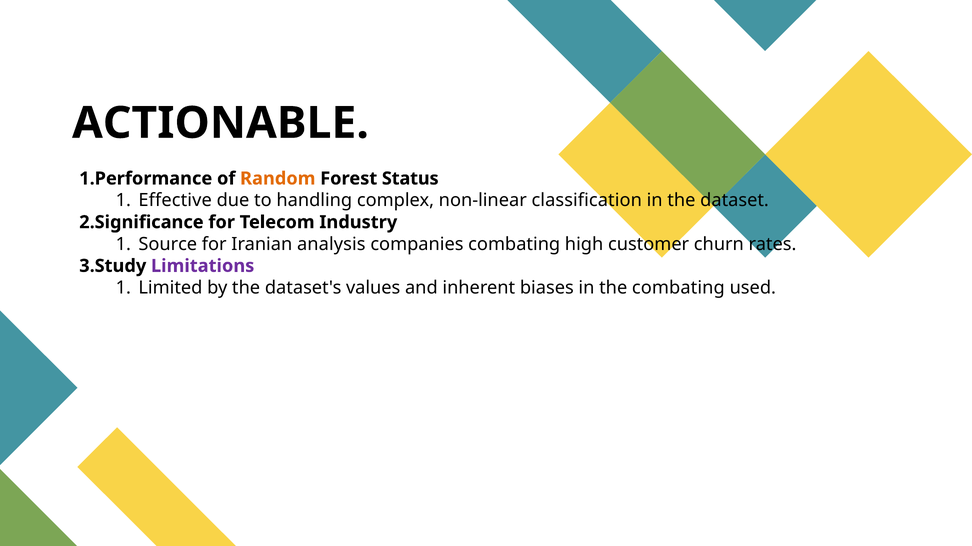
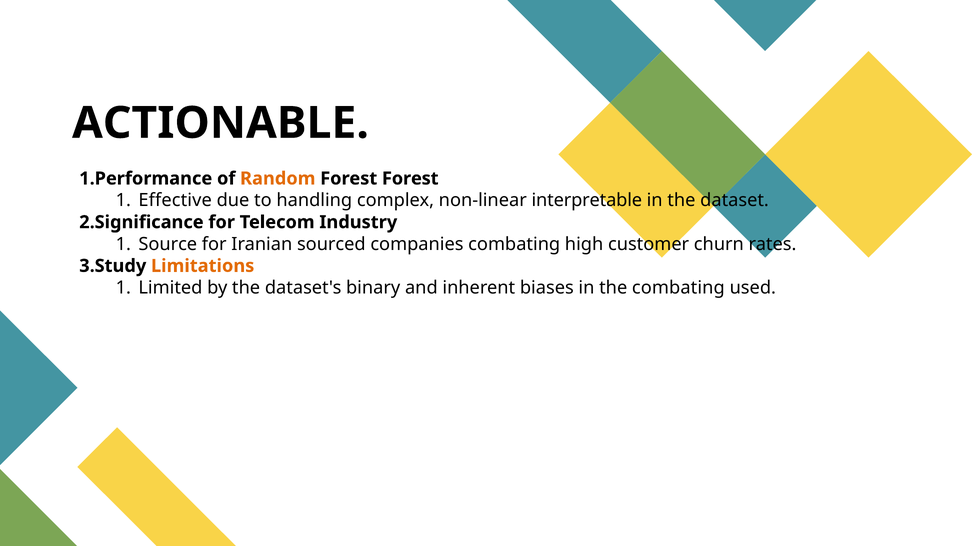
Forest Status: Status -> Forest (410, 179)
classification: classification -> interpretable (587, 201)
analysis: analysis -> sourced (331, 244)
Limitations colour: purple -> orange (203, 266)
values: values -> binary (373, 288)
